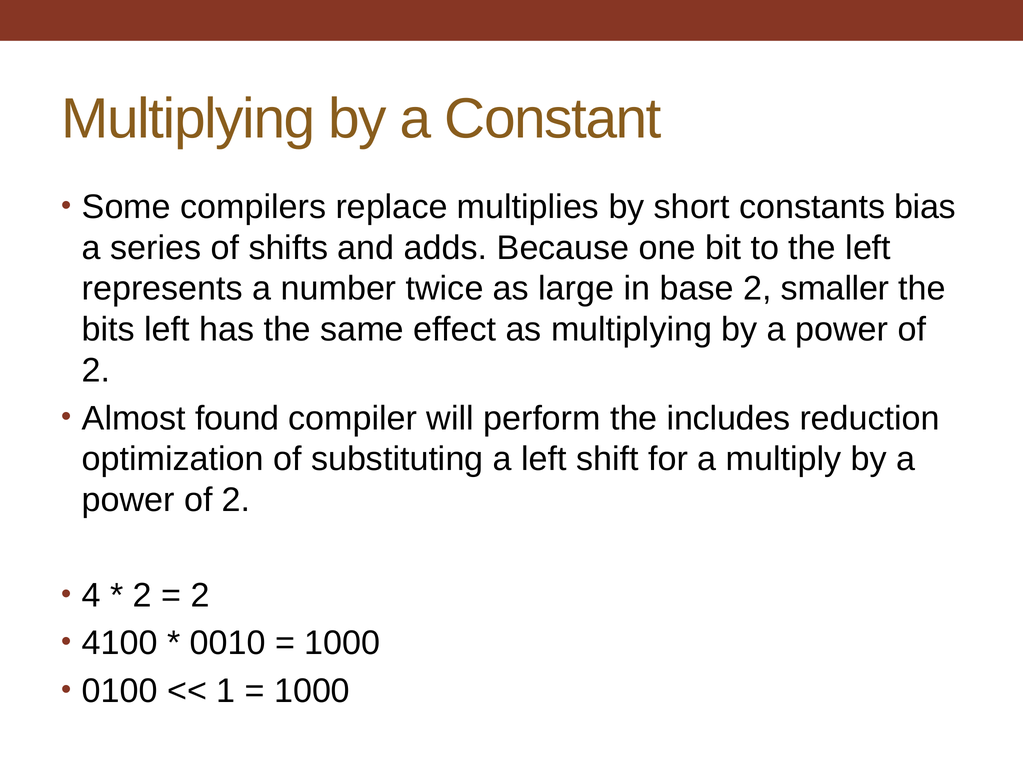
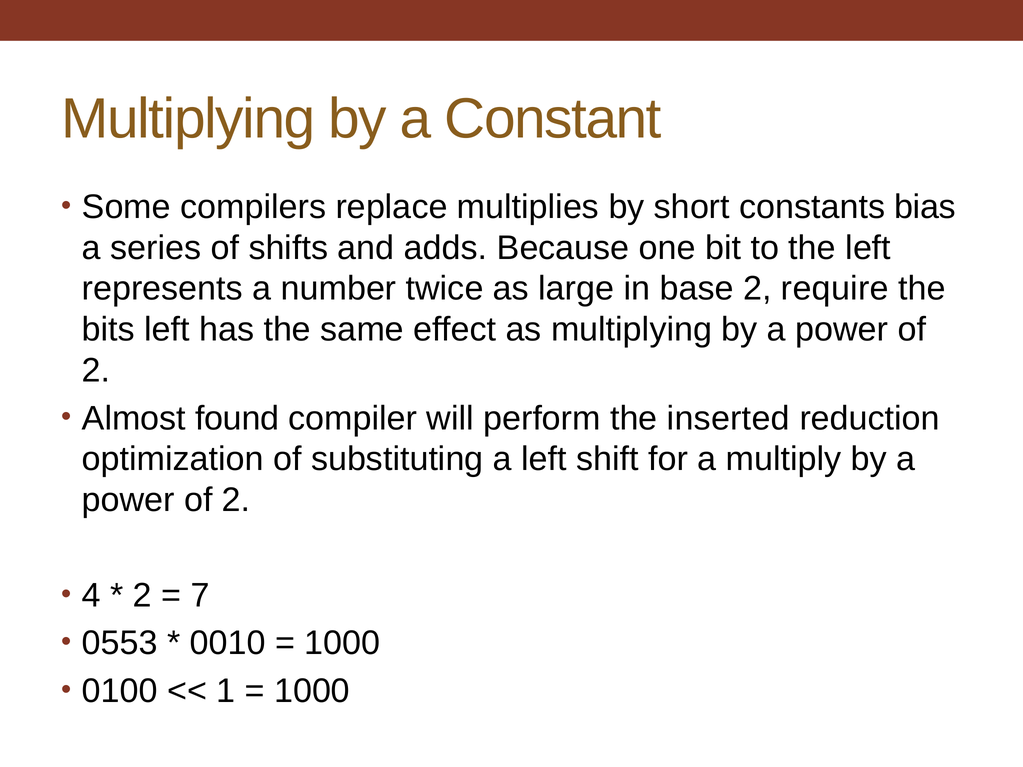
smaller: smaller -> require (835, 289)
includes: includes -> inserted (728, 418)
2: 2 -> 7 (200, 596)
4100: 4100 -> 0553 (120, 643)
